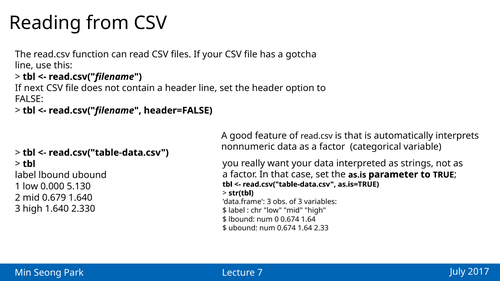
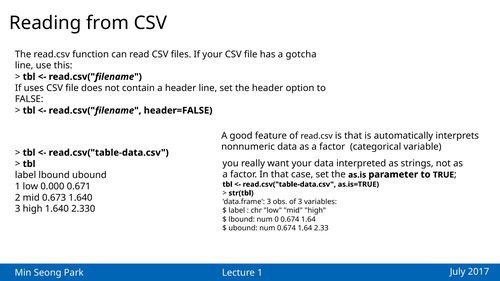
next: next -> uses (34, 88)
5.130: 5.130 -> 0.671 (79, 187)
0.679: 0.679 -> 0.673 (54, 198)
Lecture 7: 7 -> 1 (260, 273)
